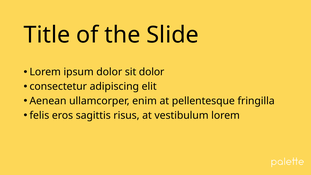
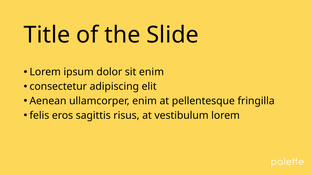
sit dolor: dolor -> enim (151, 72)
